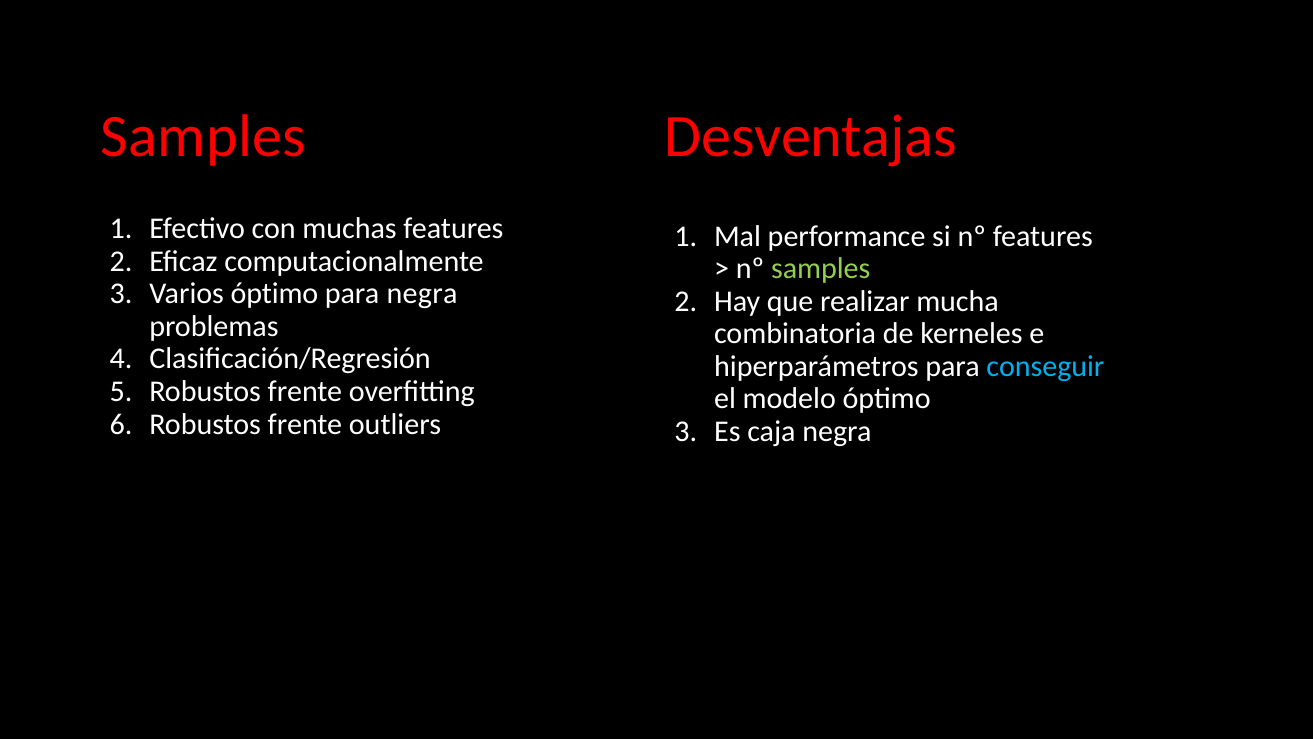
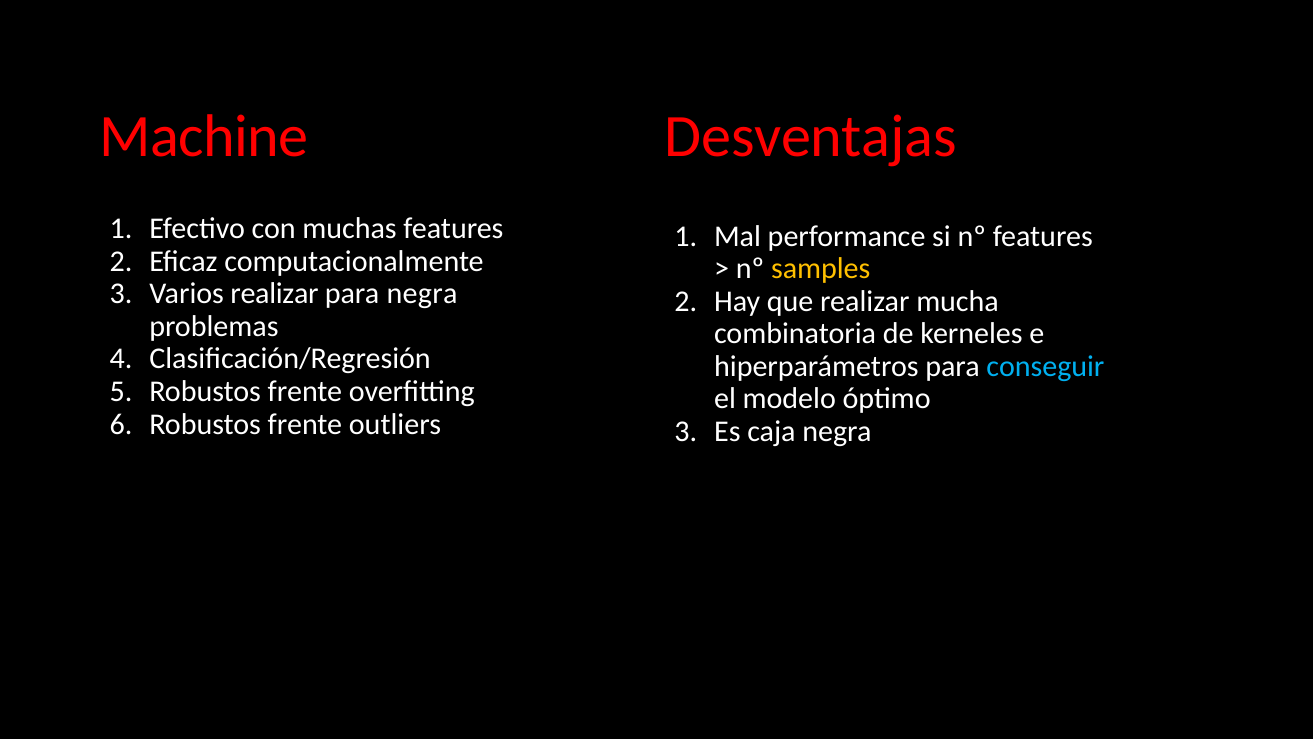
Samples: Samples -> Machine (204, 136)
samples colour: light green -> yellow (821, 269)
Varios óptimo: óptimo -> realizar (274, 294)
